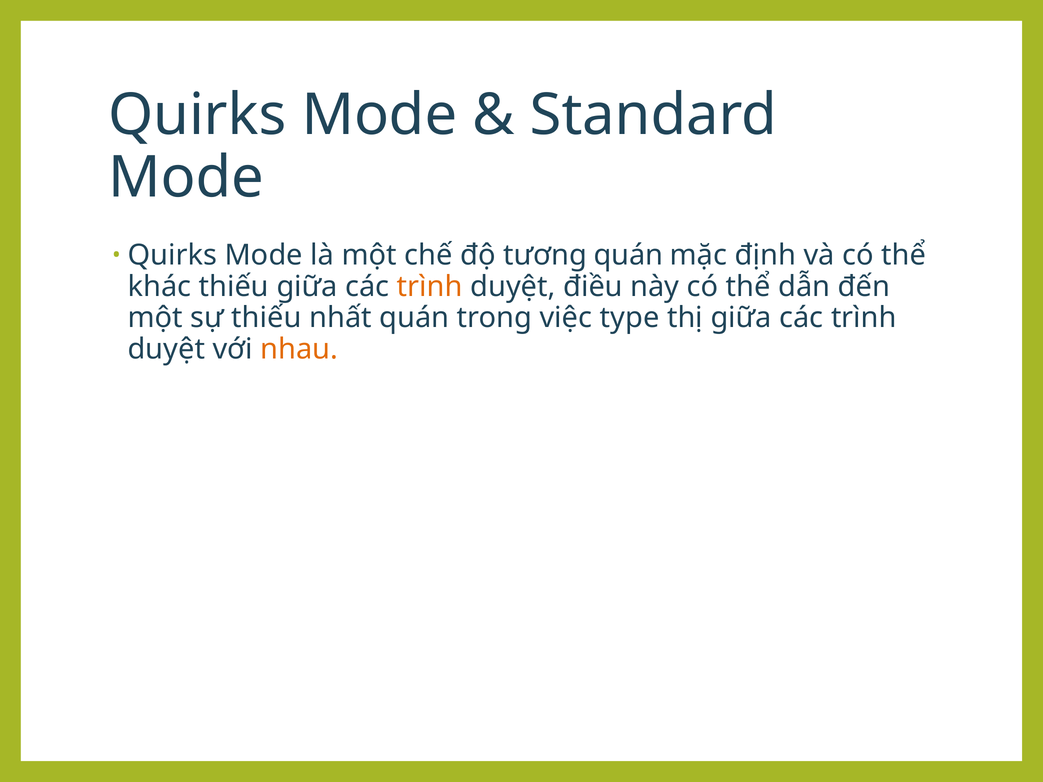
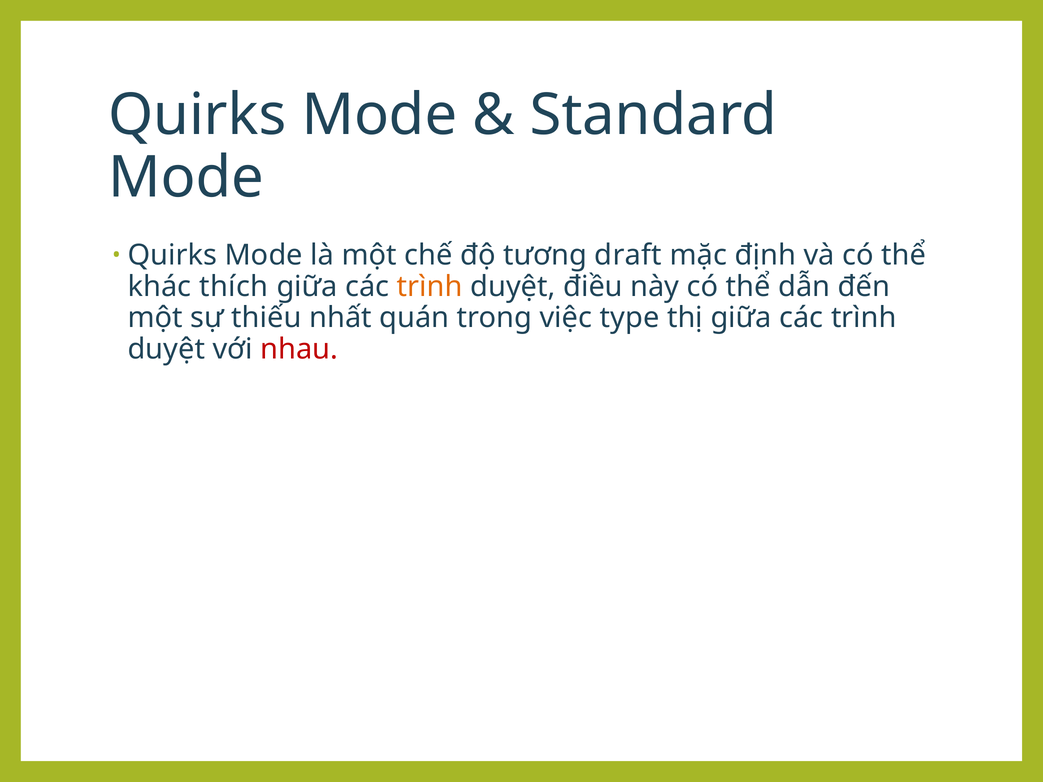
tương quán: quán -> draft (628, 255)
khác thiếu: thiếu -> thích (234, 287)
nhau colour: orange -> red (299, 349)
